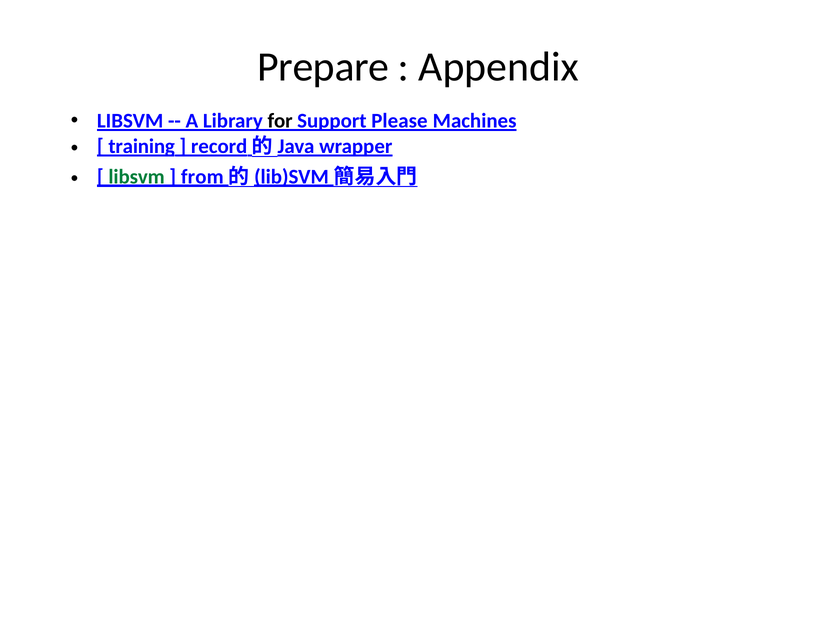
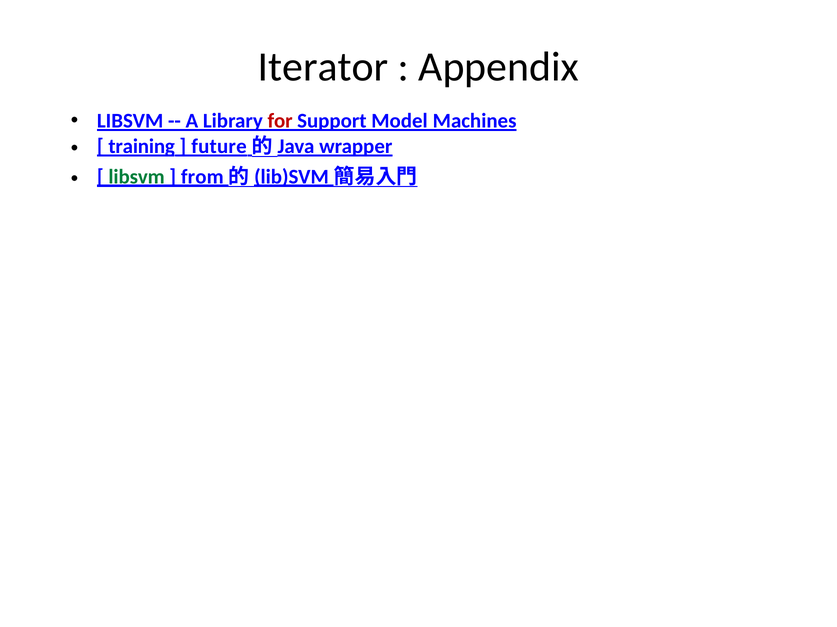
Prepare: Prepare -> Iterator (323, 67)
for colour: black -> red (280, 121)
Please: Please -> Model (399, 121)
record: record -> future (219, 147)
